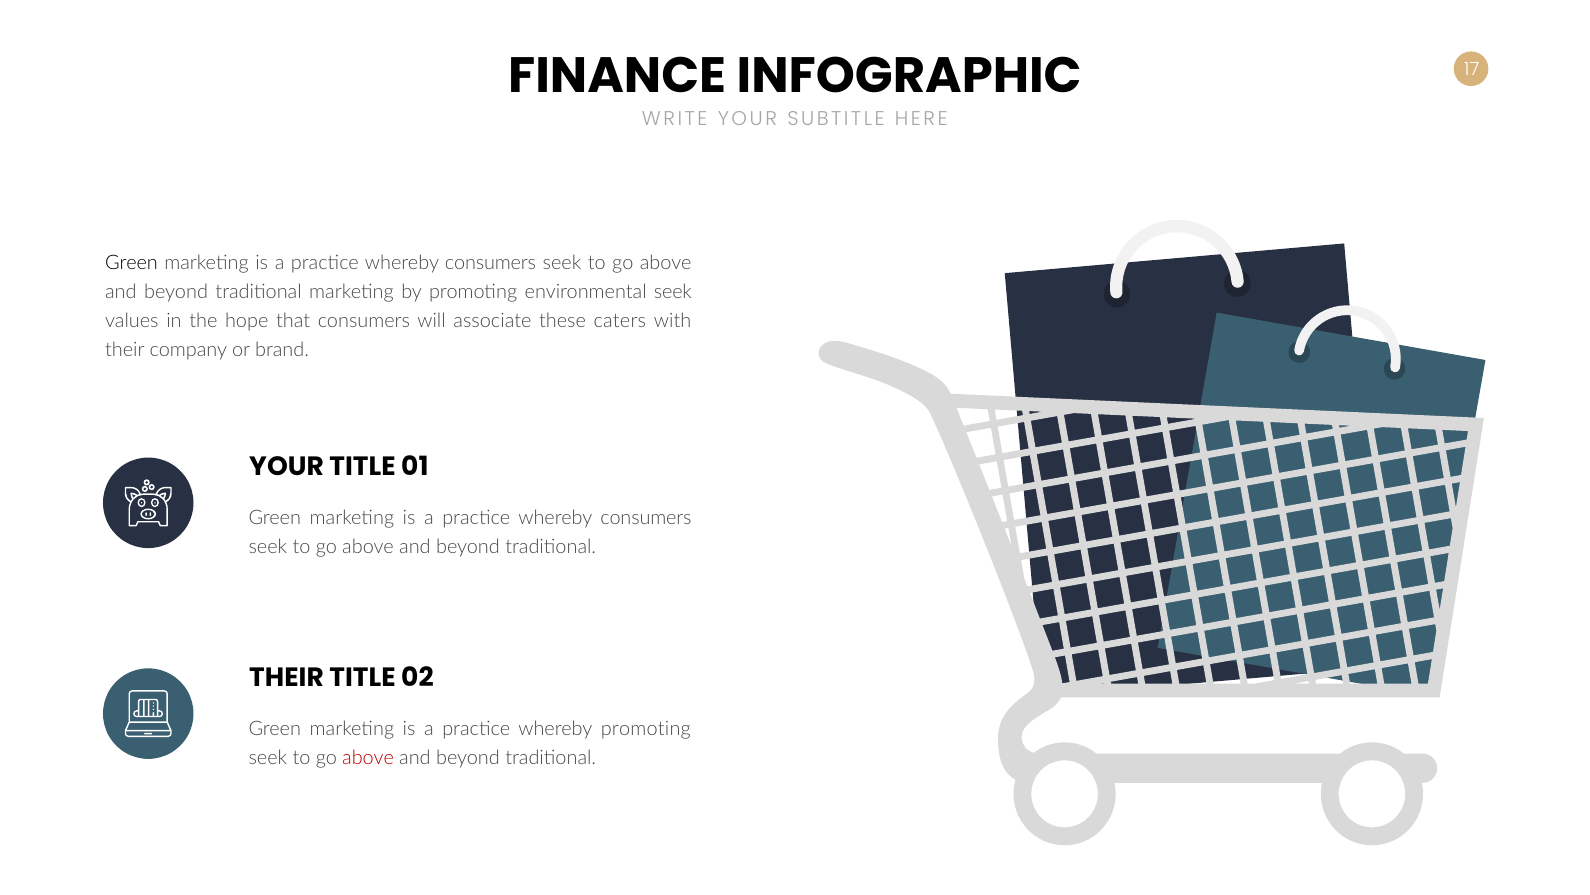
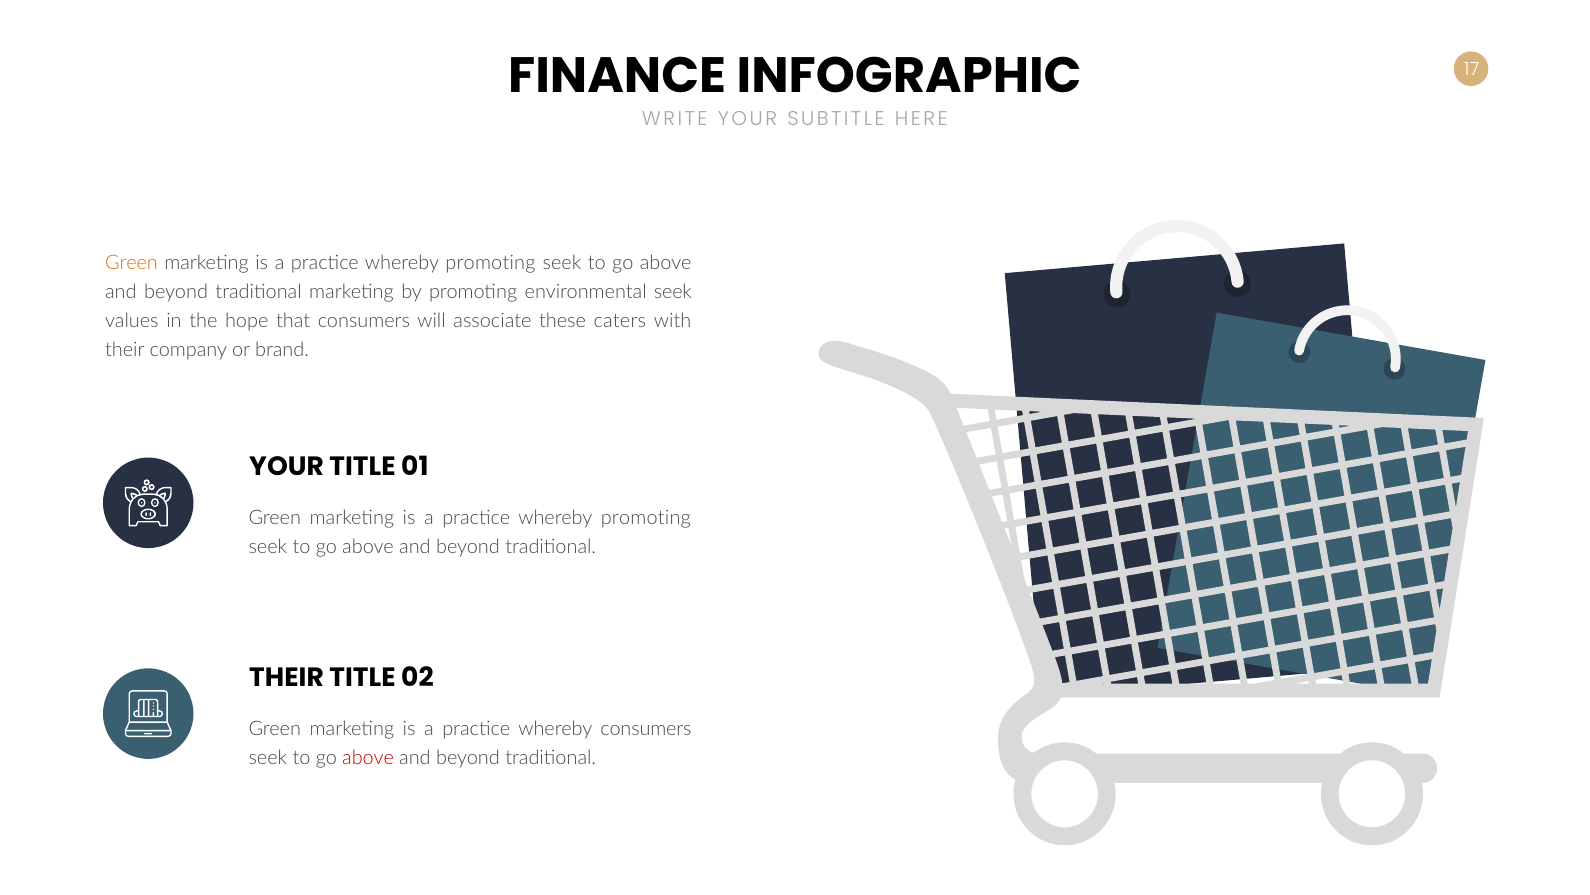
Green colour: black -> orange (132, 263)
consumers: consumers -> promoting (490, 263)
consumers: consumers -> promoting (646, 518)
whereby promoting: promoting -> consumers (646, 728)
